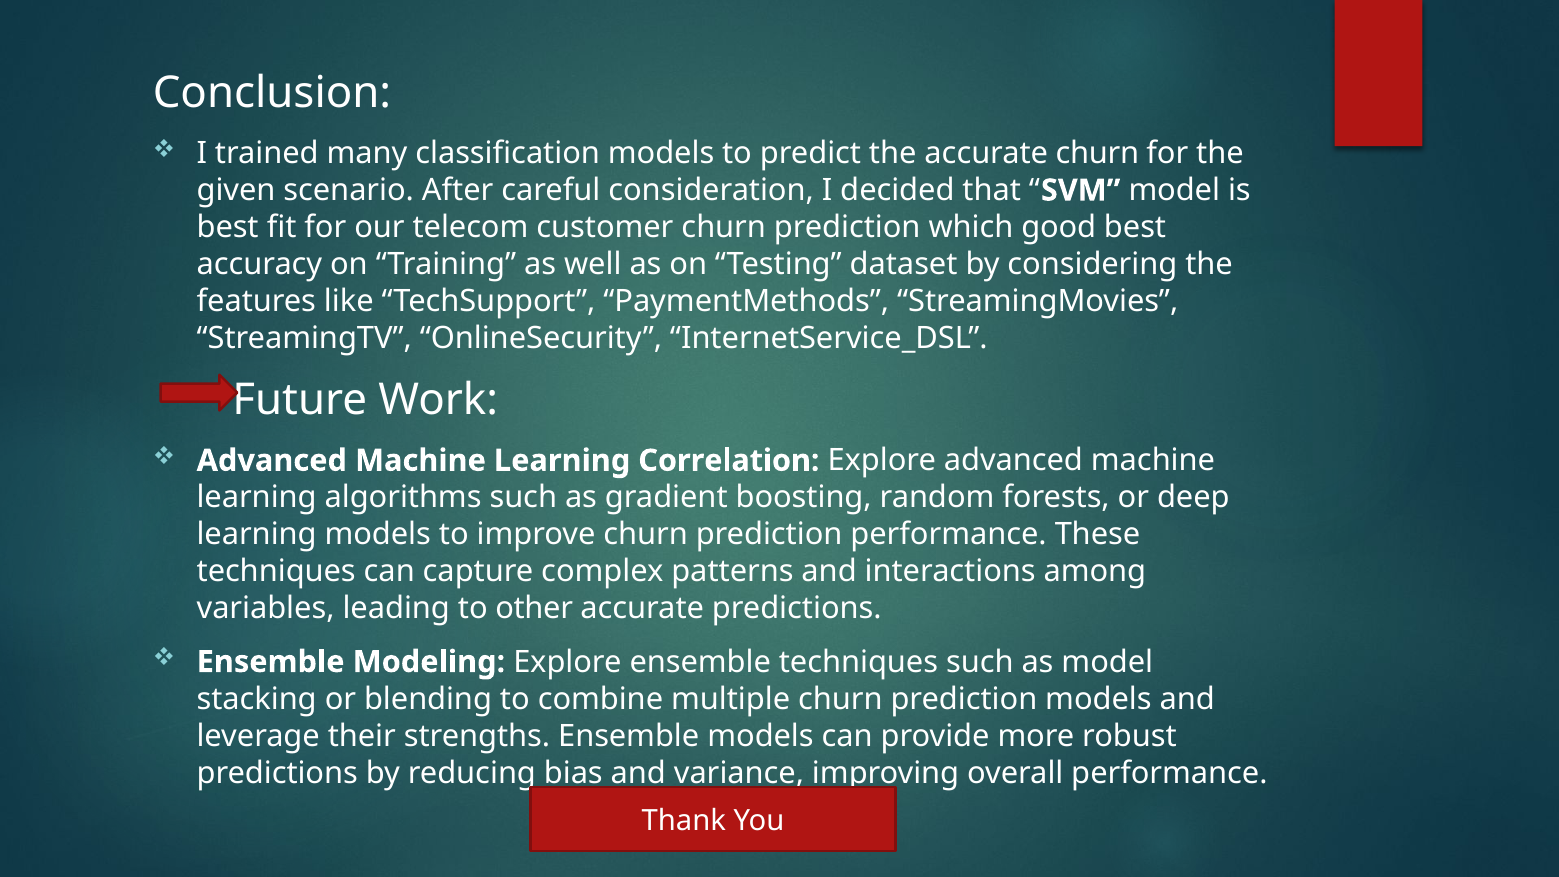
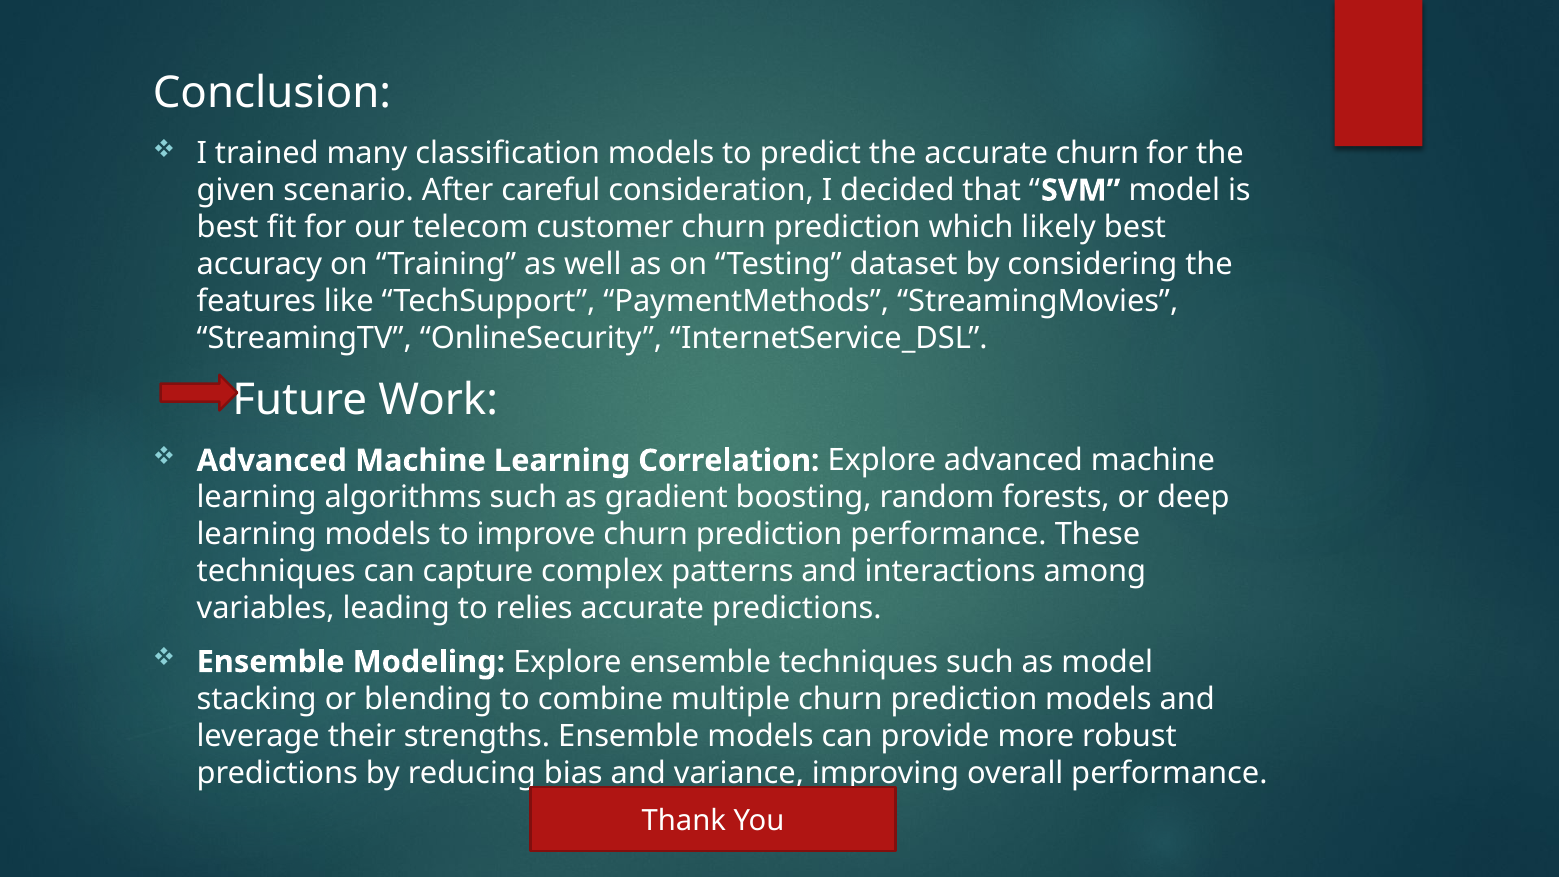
good: good -> likely (1059, 227)
other: other -> relies (534, 609)
